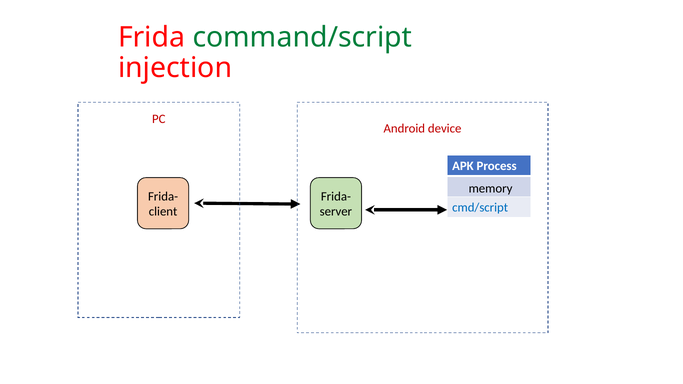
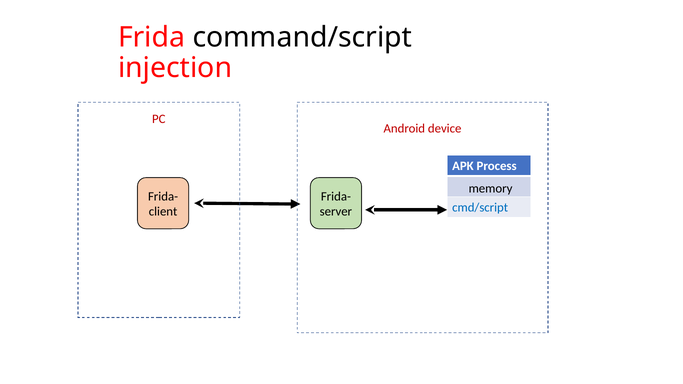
command/script colour: green -> black (302, 37)
